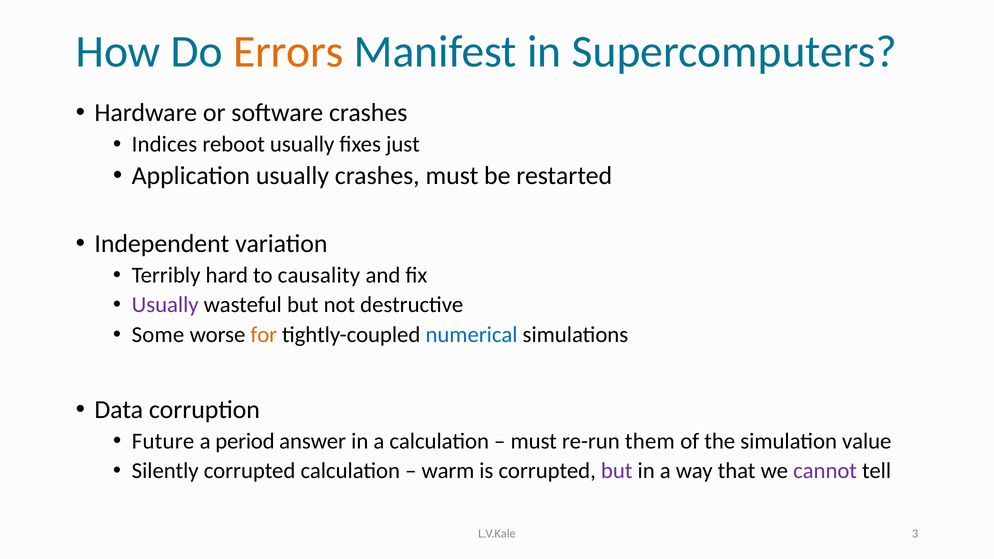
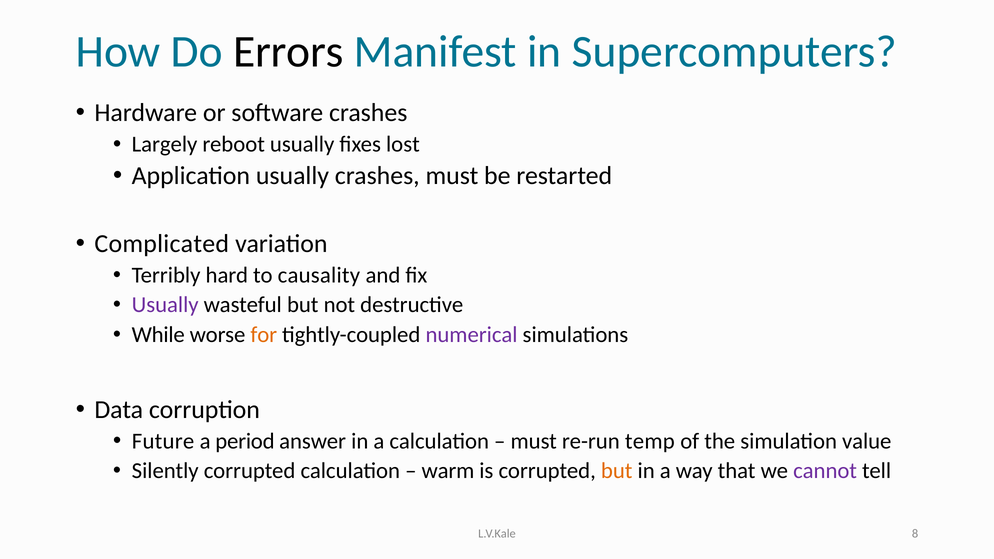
Errors colour: orange -> black (288, 52)
Indices: Indices -> Largely (165, 144)
just: just -> lost (403, 144)
Independent: Independent -> Complicated (162, 244)
Some: Some -> While (158, 335)
numerical colour: blue -> purple (472, 335)
them: them -> temp (650, 441)
but colour: purple -> orange (617, 471)
3: 3 -> 8 (915, 534)
